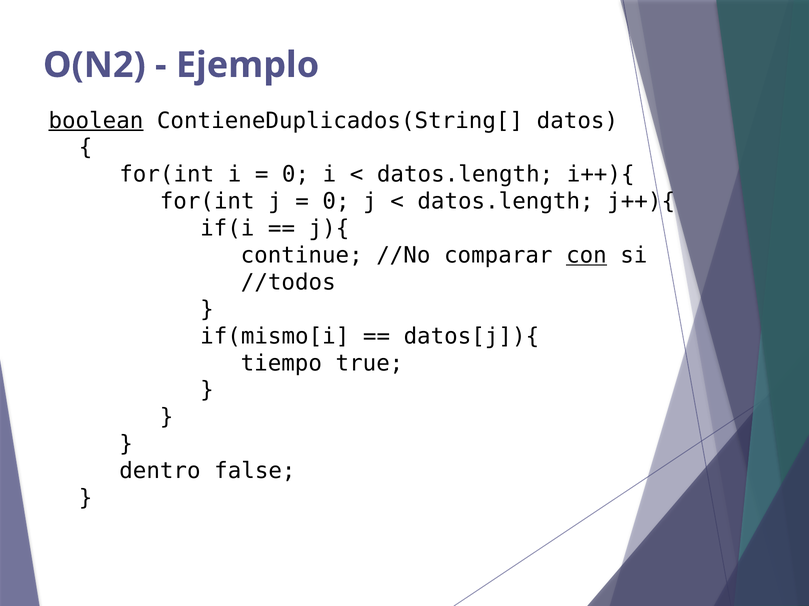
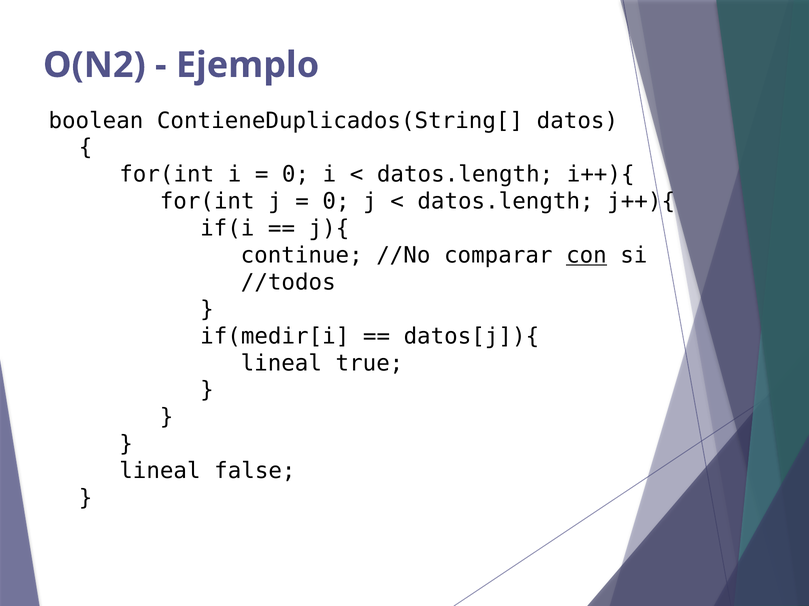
boolean underline: present -> none (96, 121)
if(mismo[i: if(mismo[i -> if(medir[i (275, 337)
tiempo: tiempo -> lineal (281, 364)
dentro: dentro -> lineal (160, 471)
